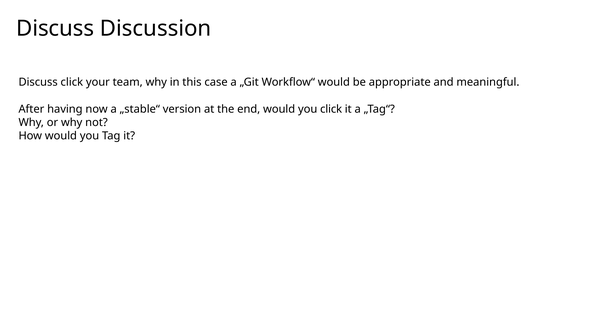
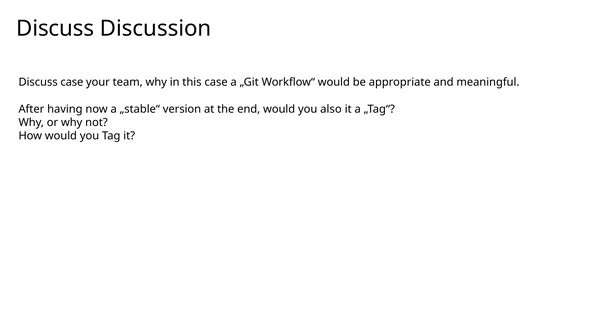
Discuss click: click -> case (72, 82)
you click: click -> also (331, 109)
